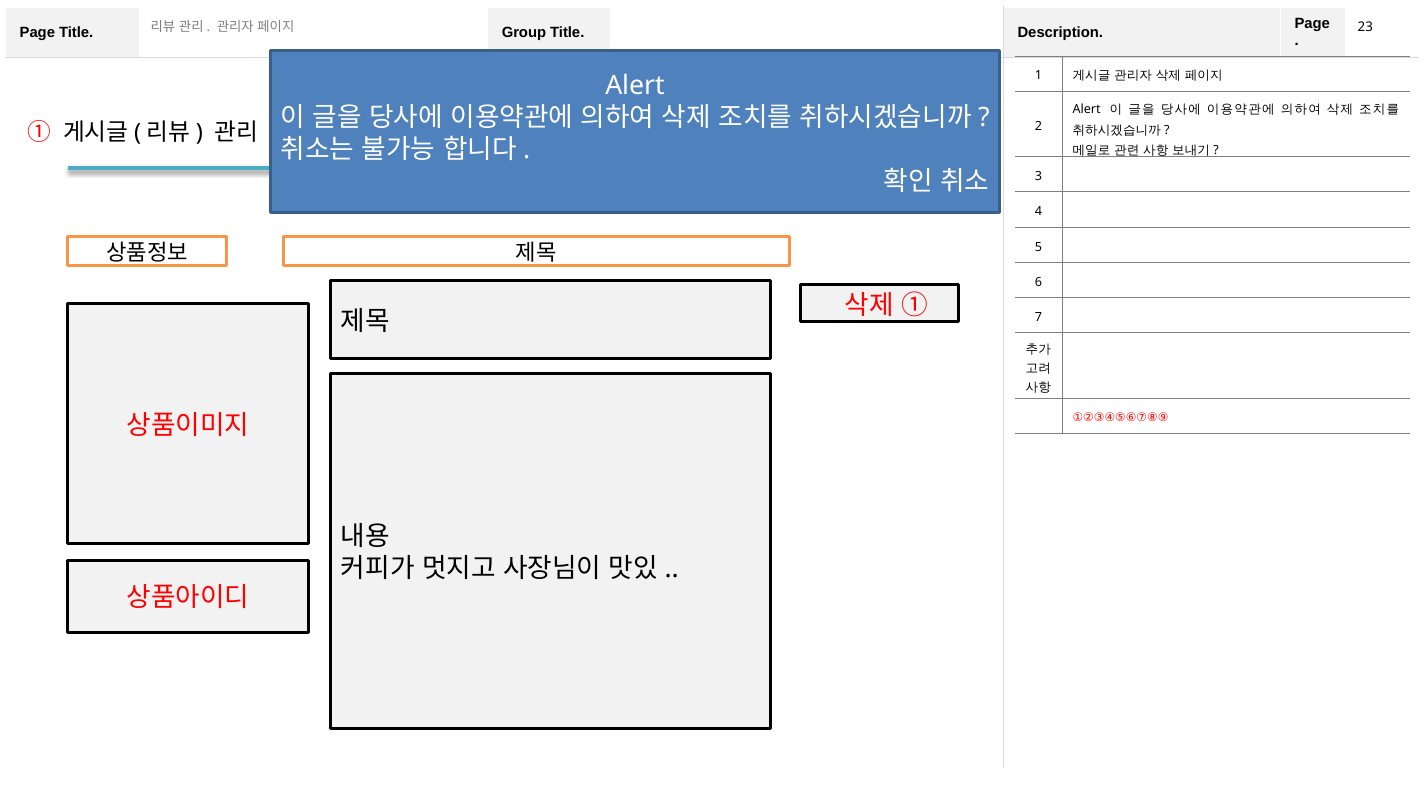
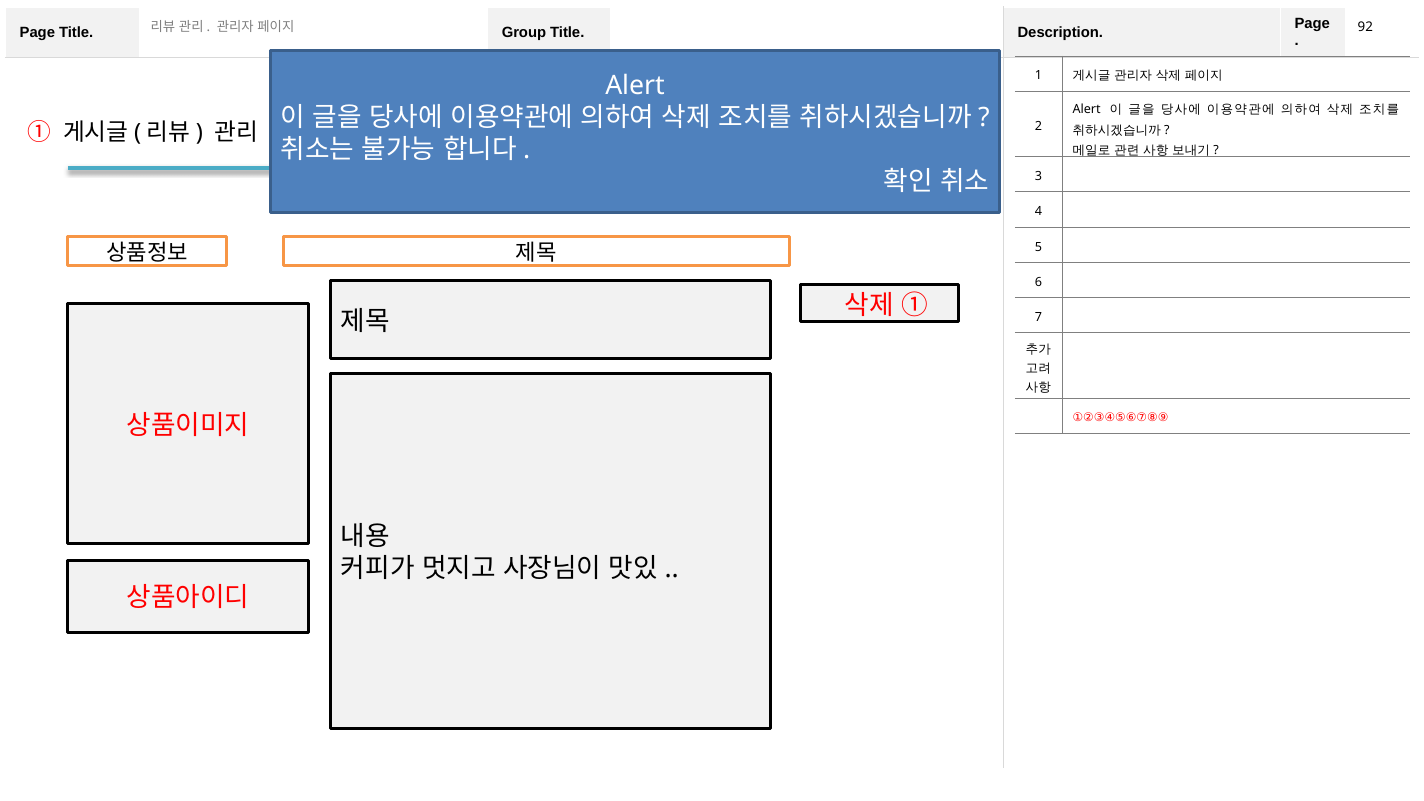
23: 23 -> 92 (1365, 27)
